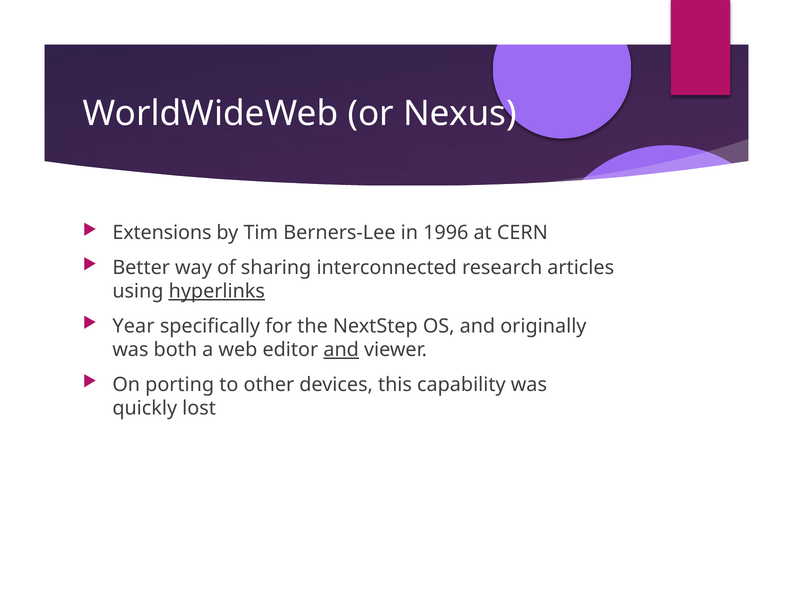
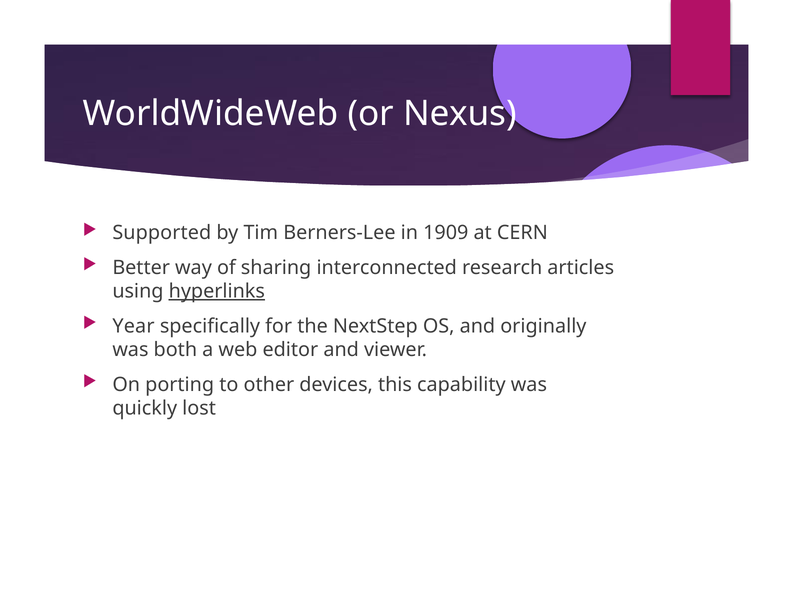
Extensions: Extensions -> Supported (162, 233)
1996: 1996 -> 1909 (446, 233)
and underline: present -> none (341, 350)
